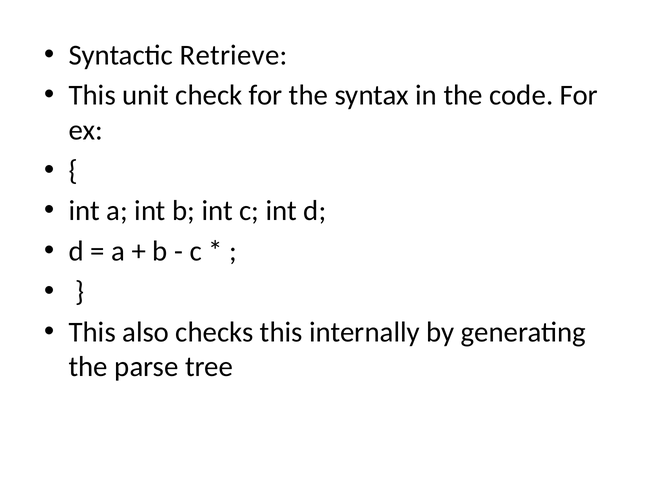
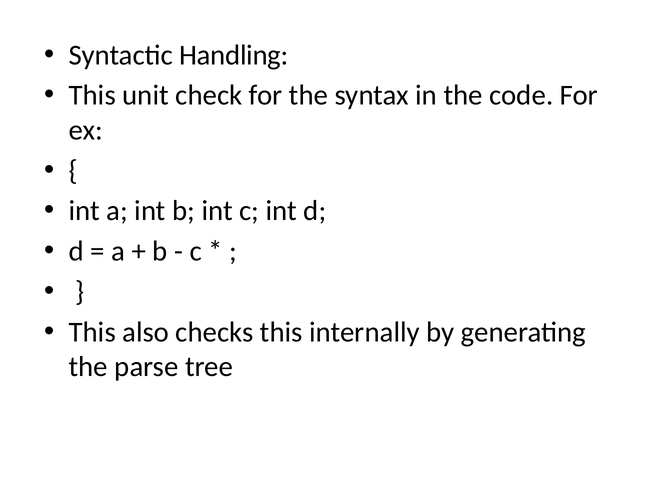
Retrieve: Retrieve -> Handling (234, 55)
